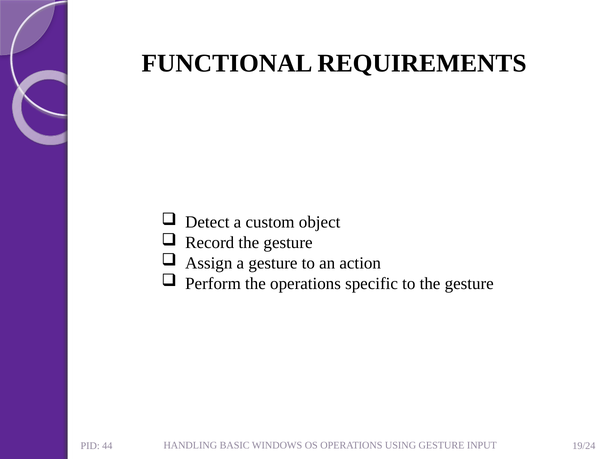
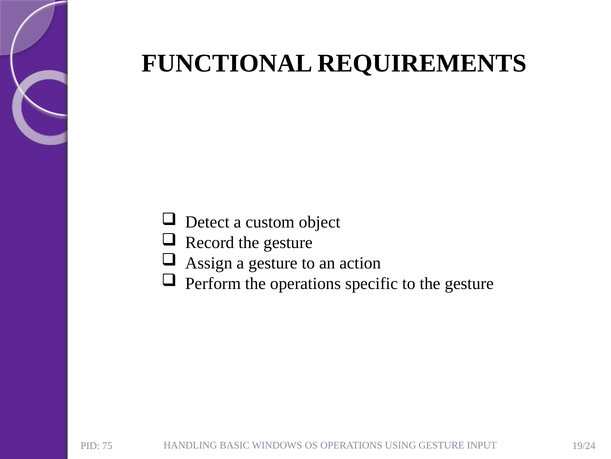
44: 44 -> 75 (107, 445)
